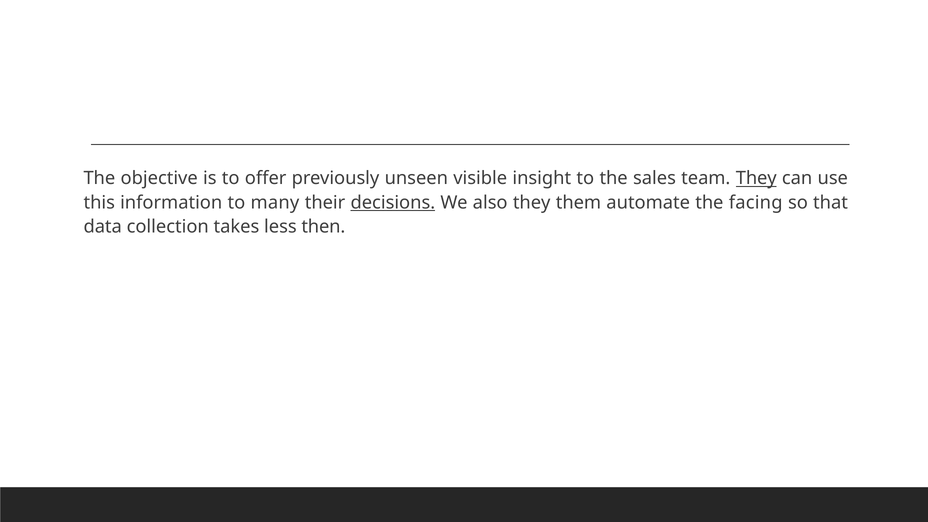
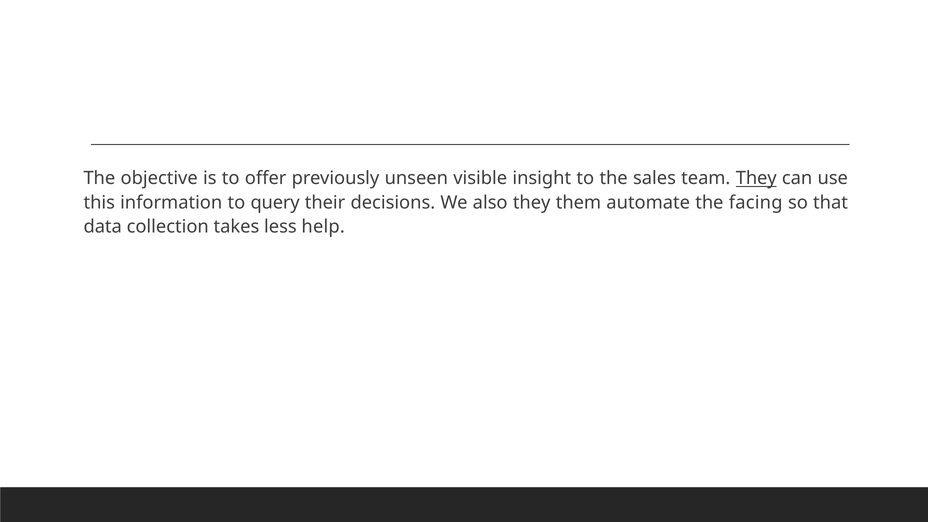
many: many -> query (275, 203)
decisions underline: present -> none (393, 203)
then: then -> help (323, 227)
